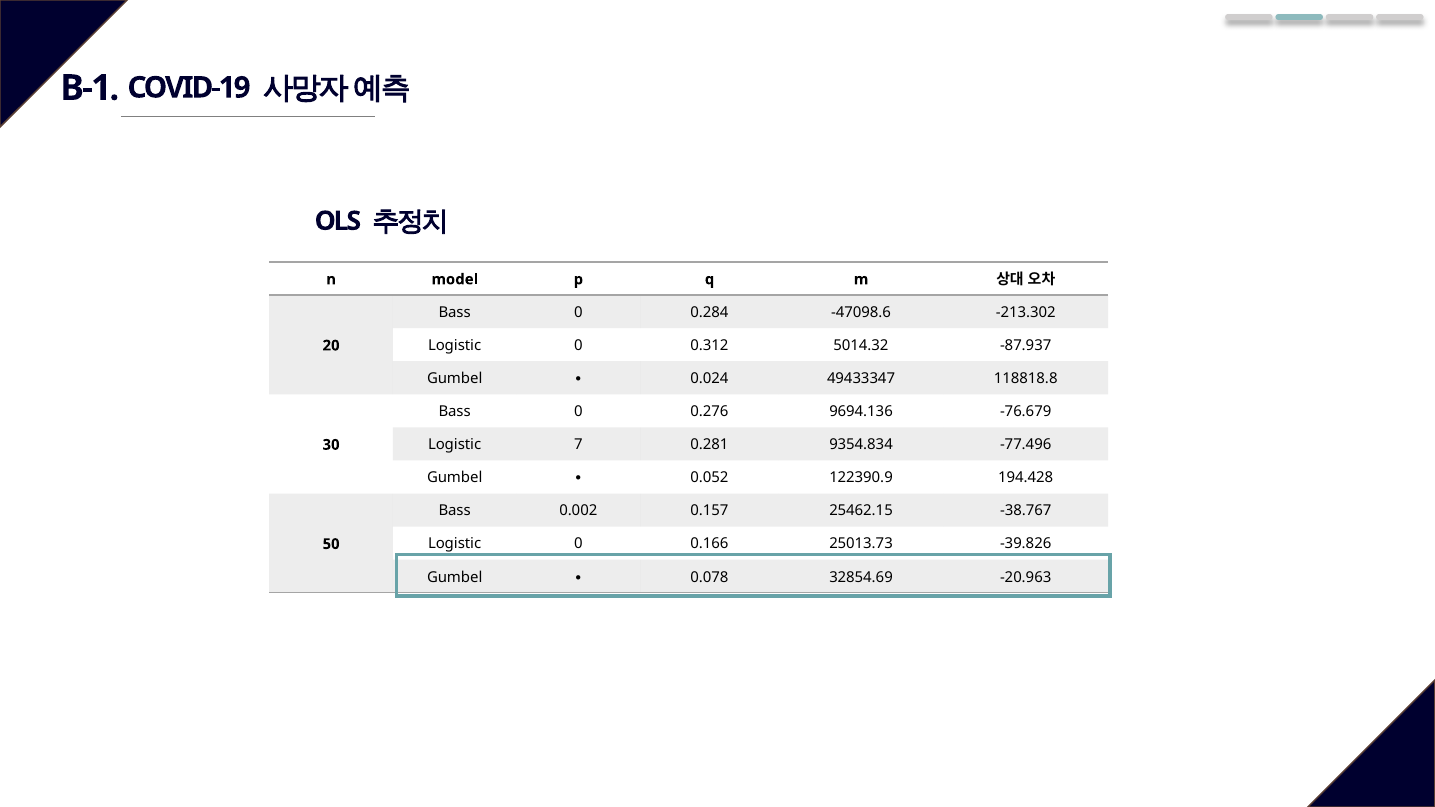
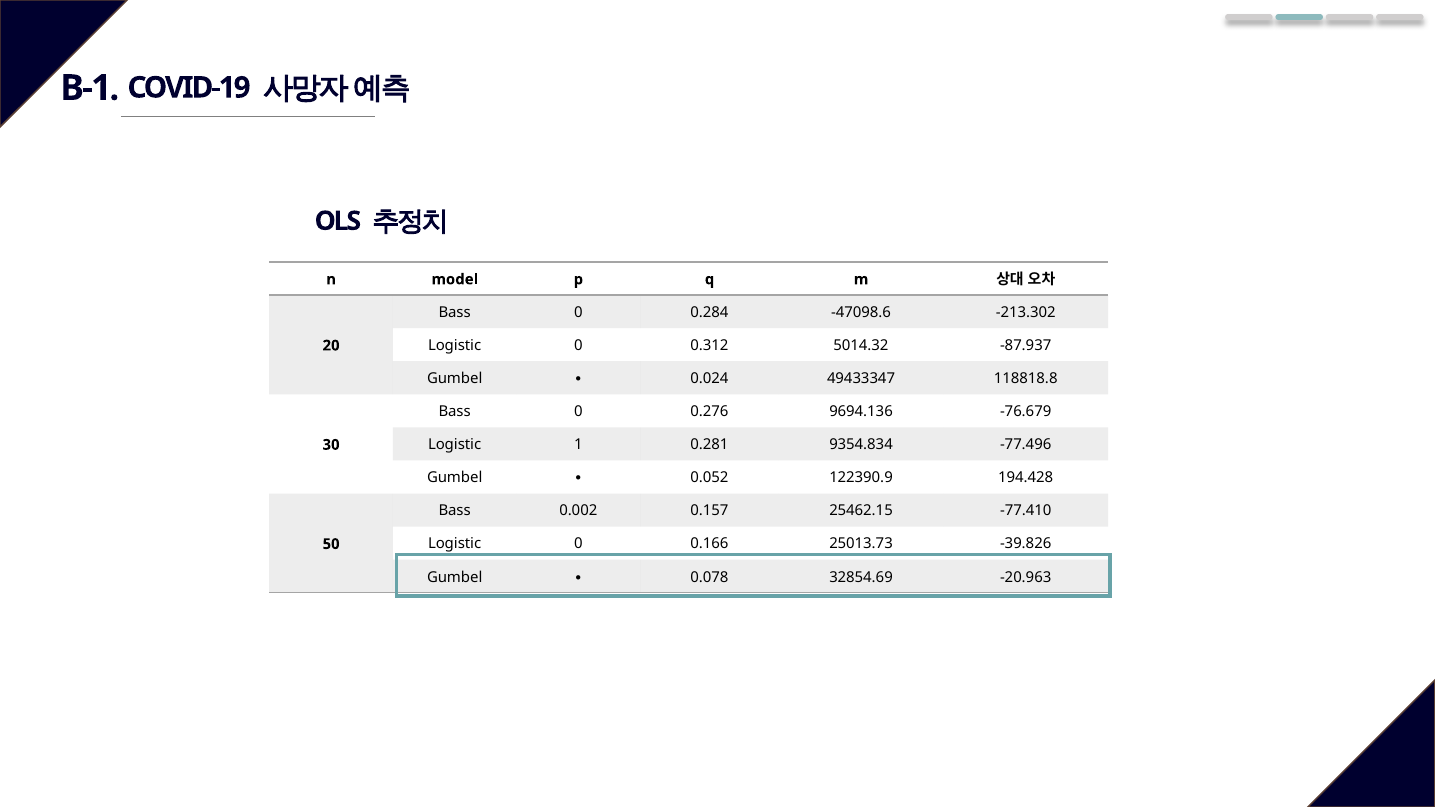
7: 7 -> 1 (578, 445)
-38.767: -38.767 -> -77.410 (1026, 511)
